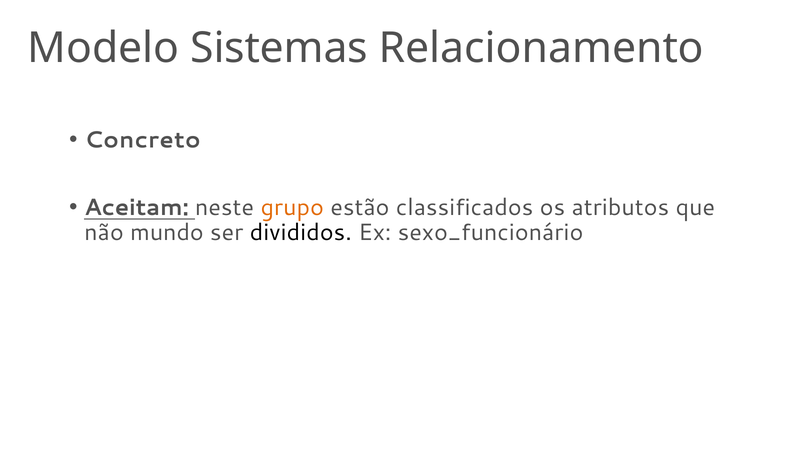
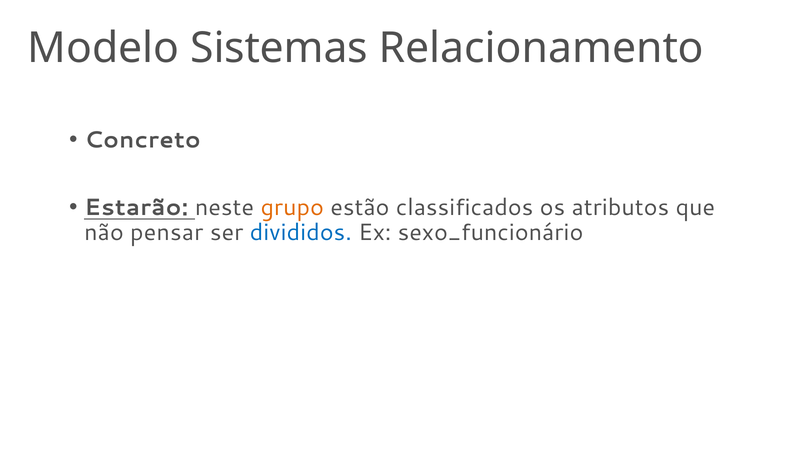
Aceitam: Aceitam -> Estarão (136, 207)
mundo: mundo -> pensar (167, 232)
divididos colour: black -> blue (301, 232)
